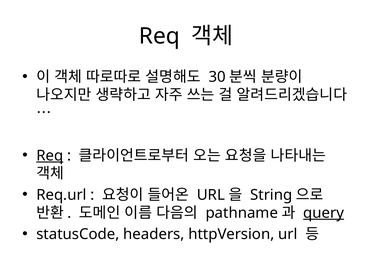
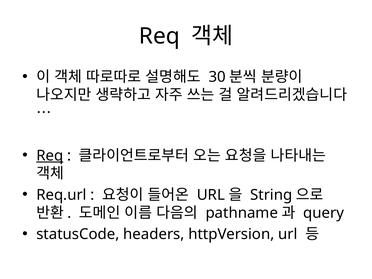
query underline: present -> none (324, 213)
